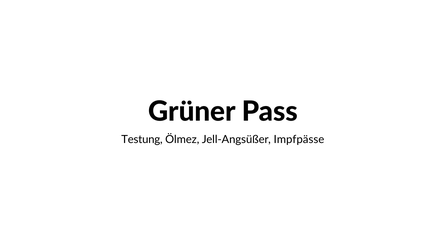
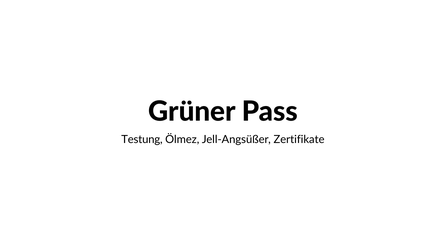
Impfpässe: Impfpässe -> Zertifikate (299, 139)
